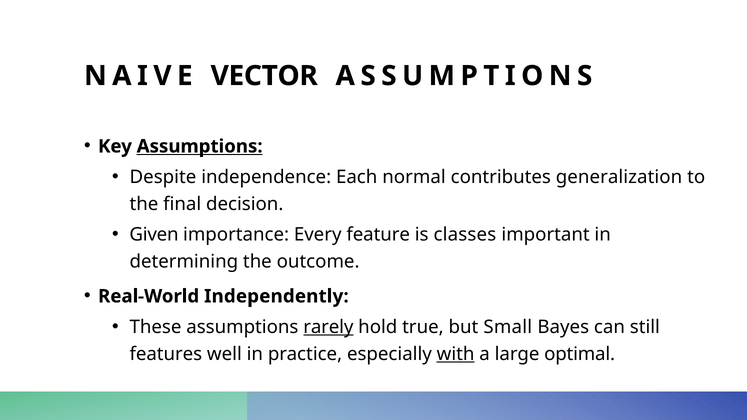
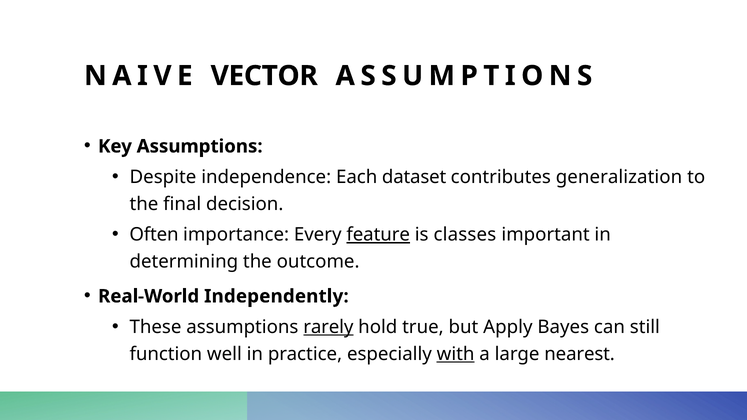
Assumptions underline: present -> none (200, 146)
normal: normal -> dataset (414, 177)
Given: Given -> Often (154, 235)
feature underline: none -> present (378, 235)
Small: Small -> Apply (508, 327)
features: features -> function (166, 354)
optimal: optimal -> nearest (580, 354)
